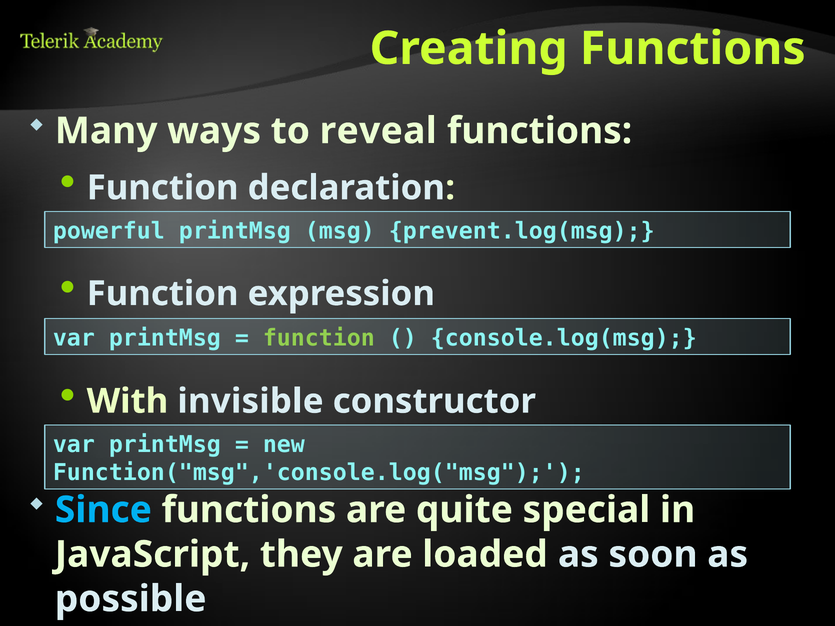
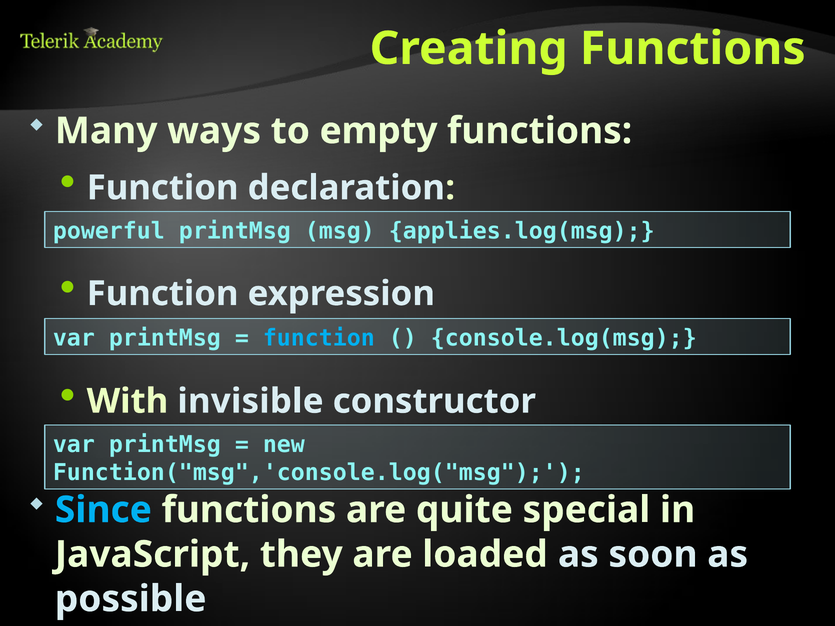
reveal: reveal -> empty (379, 131)
prevent.log(msg: prevent.log(msg -> applies.log(msg (522, 231)
function colour: light green -> light blue (319, 338)
